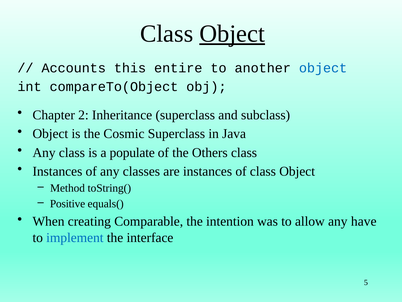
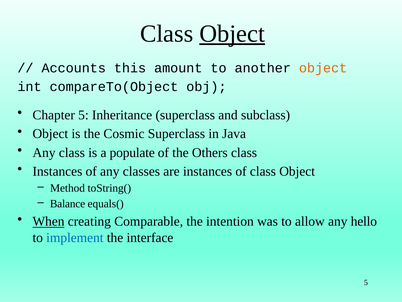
entire: entire -> amount (178, 68)
object colour: blue -> orange (323, 68)
Chapter 2: 2 -> 5 (83, 115)
Positive: Positive -> Balance (68, 204)
When underline: none -> present (48, 221)
have: have -> hello (364, 221)
